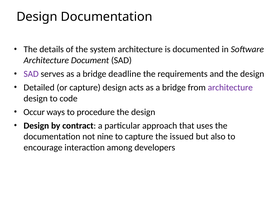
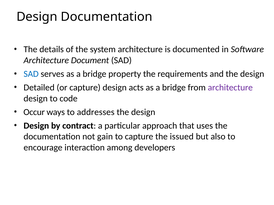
SAD colour: purple -> blue (31, 74)
deadline: deadline -> property (125, 74)
procedure: procedure -> addresses (96, 112)
nine: nine -> gain (105, 137)
